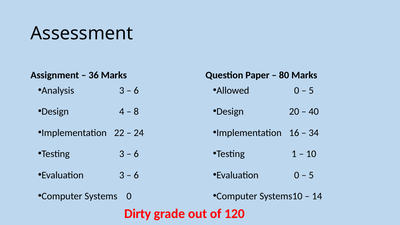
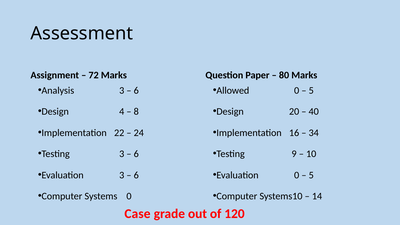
36: 36 -> 72 (94, 75)
1: 1 -> 9 (294, 154)
Dirty: Dirty -> Case (137, 214)
